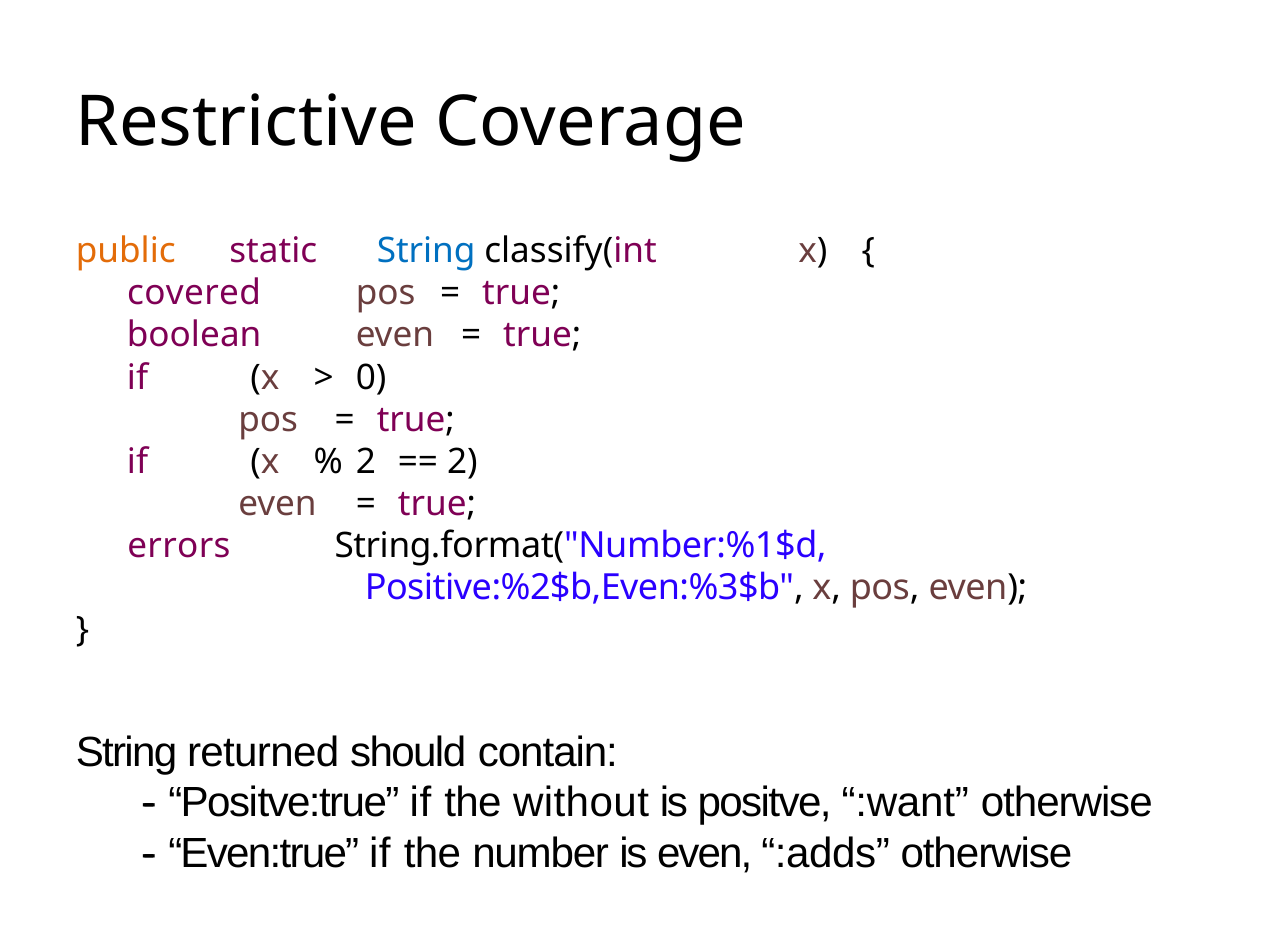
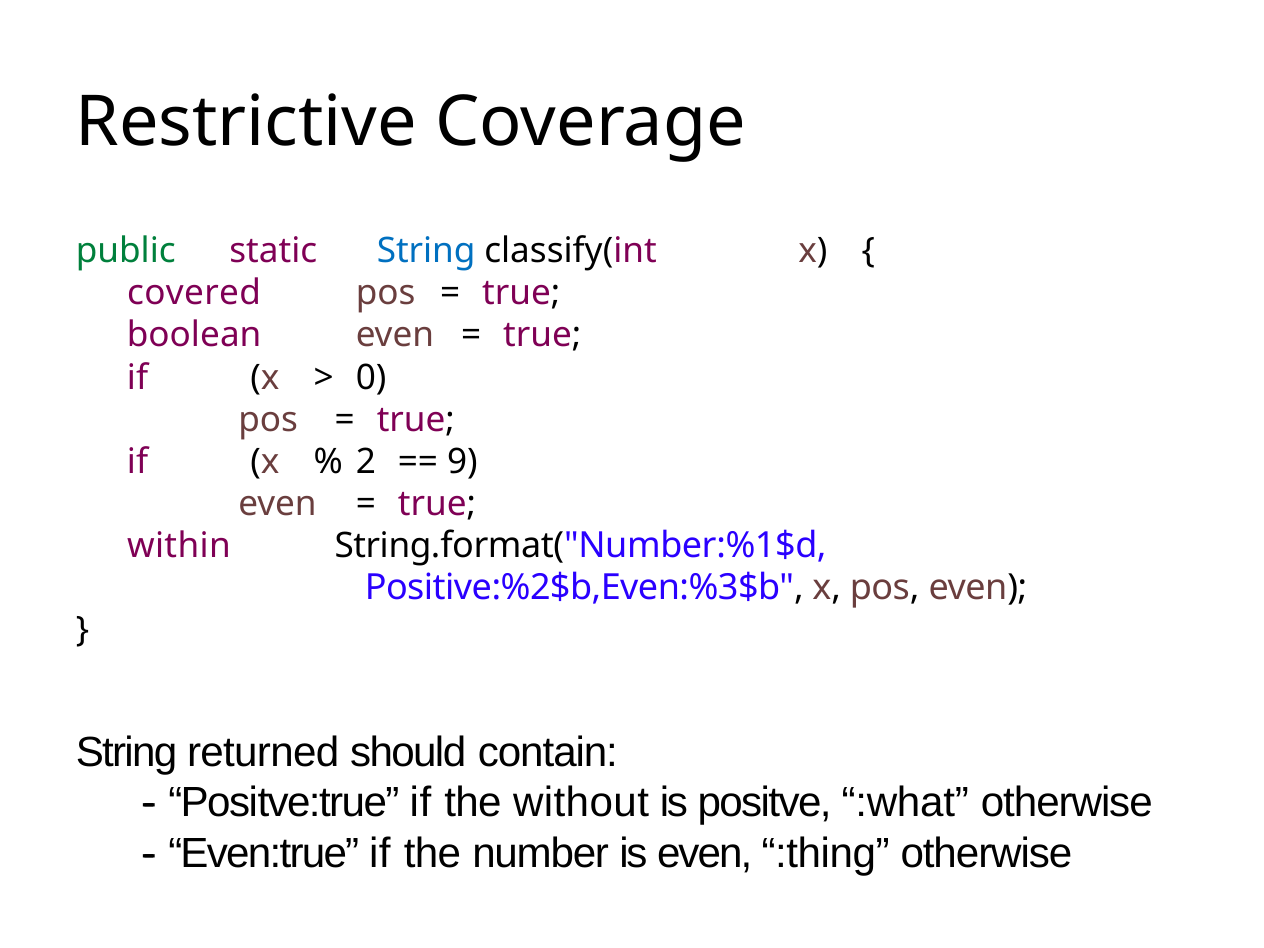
public colour: orange -> green (126, 251)
2: 2 -> 9 (462, 462)
errors: errors -> within (179, 546)
:want: :want -> :what (905, 803)
:adds: :adds -> :thing (826, 854)
